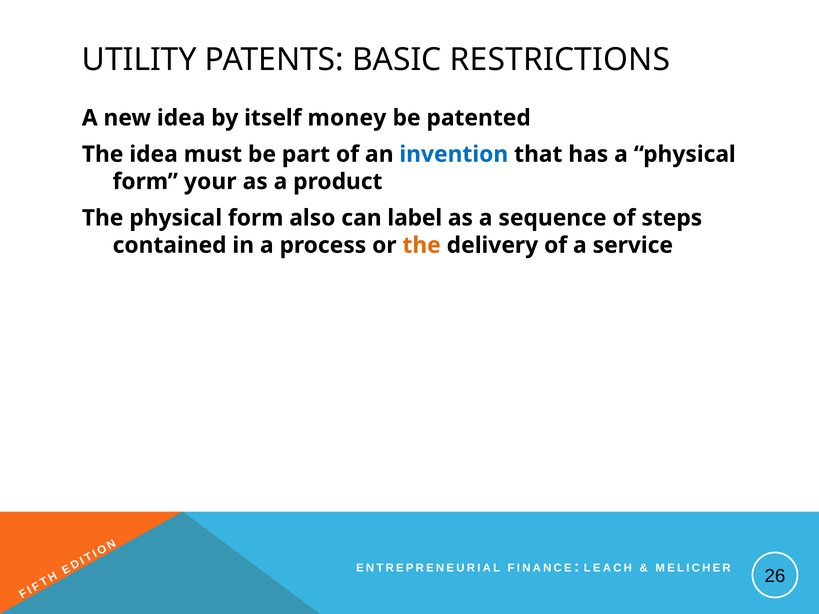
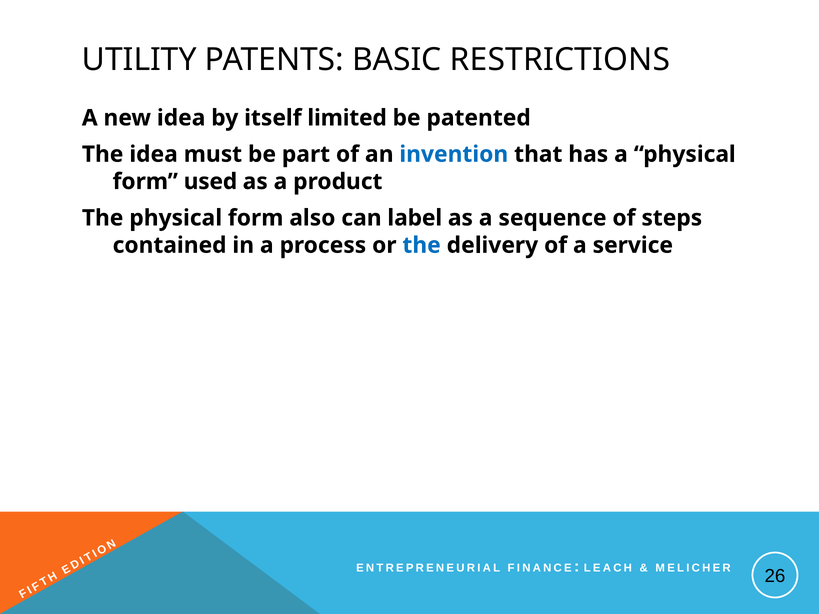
money: money -> limited (347, 118)
your: your -> used (210, 182)
the colour: orange -> blue (422, 245)
